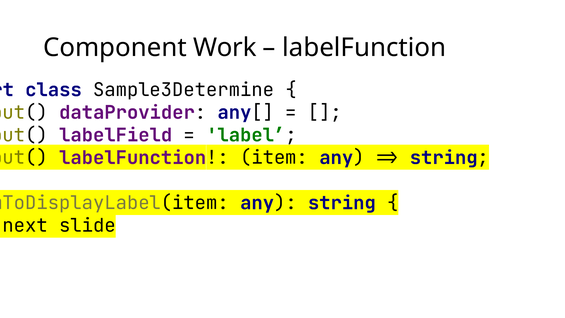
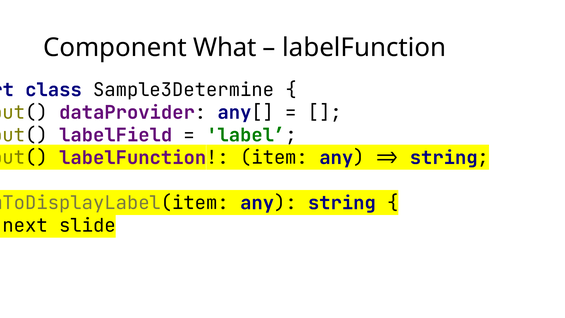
Work: Work -> What (225, 47)
